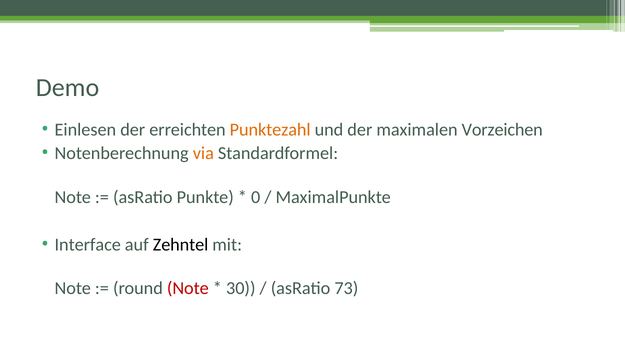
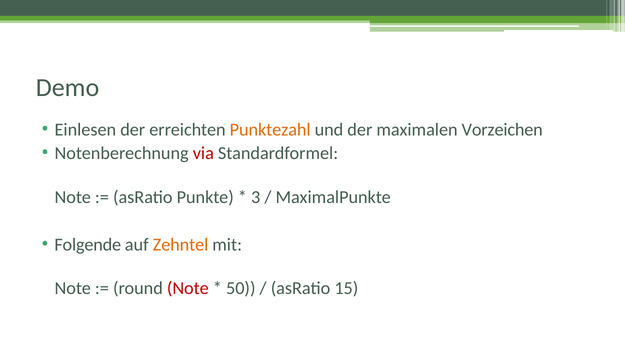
via colour: orange -> red (203, 154)
0: 0 -> 3 (256, 197)
Interface: Interface -> Folgende (88, 245)
Zehntel colour: black -> orange (181, 245)
30: 30 -> 50 (241, 289)
73: 73 -> 15 (346, 289)
